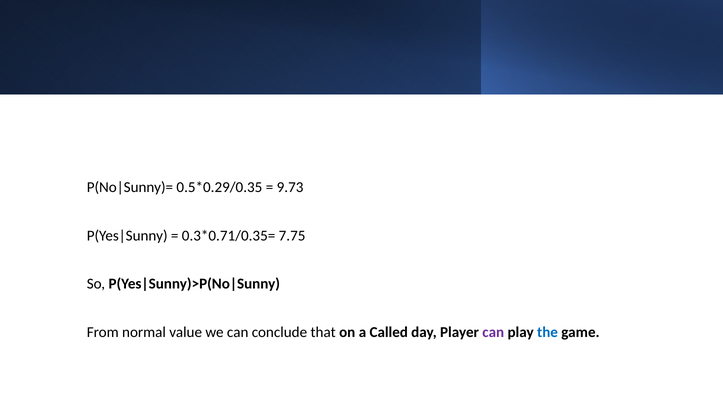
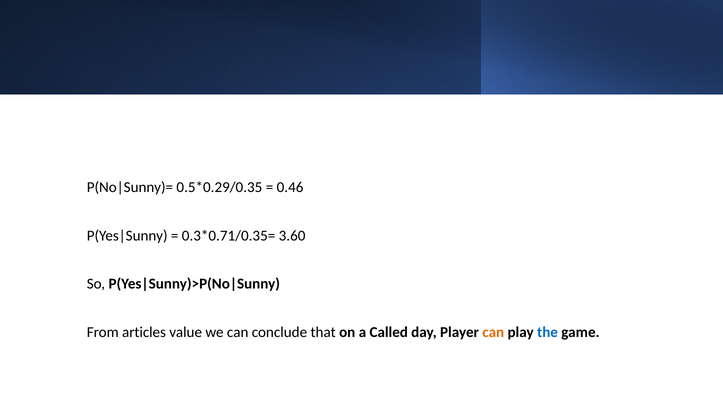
9.73: 9.73 -> 0.46 (290, 187)
7.75: 7.75 -> 3.60 (292, 236)
normal: normal -> articles (144, 332)
can colour: purple -> orange (493, 332)
